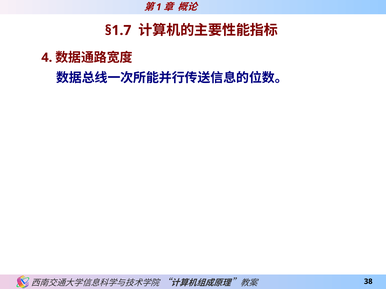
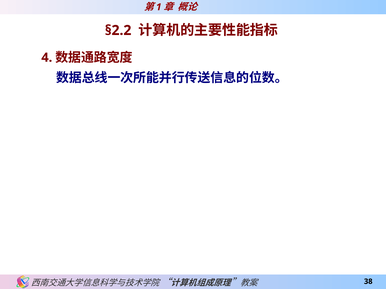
§1.7: §1.7 -> §2.2 (118, 30)
